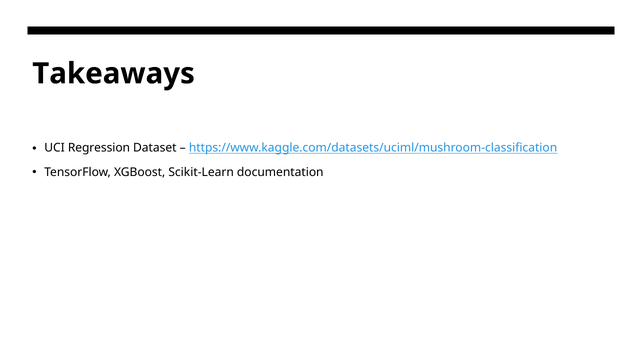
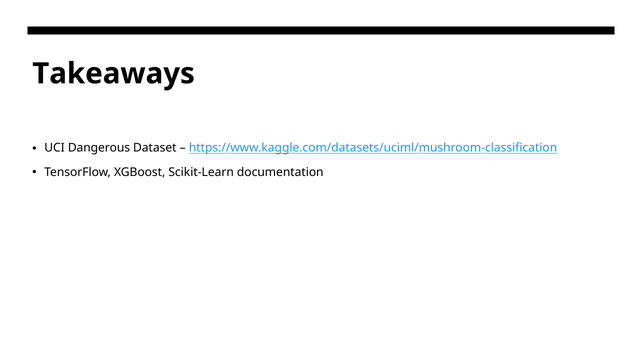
Regression: Regression -> Dangerous (99, 148)
